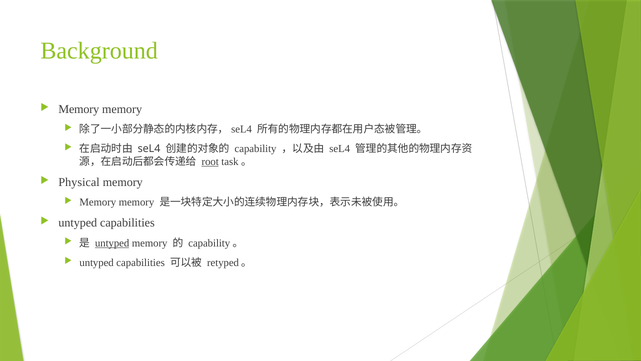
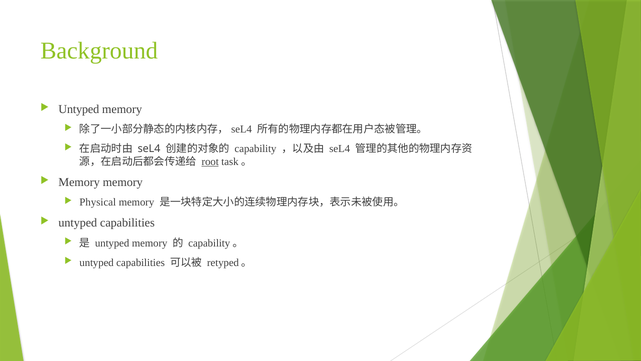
Memory: Memory -> Untyped (79, 109)
Physical: Physical -> Memory (79, 182)
Memory: Memory -> Physical (98, 202)
untyped underline: present -> none (112, 243)
